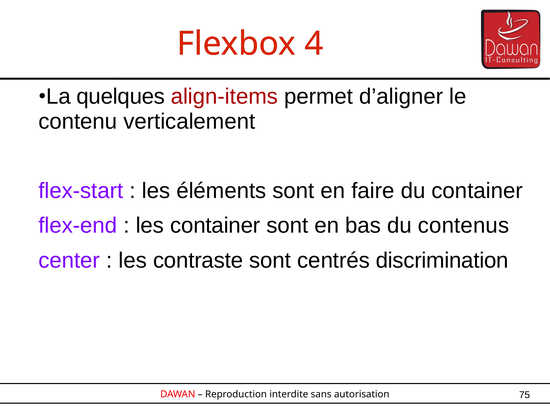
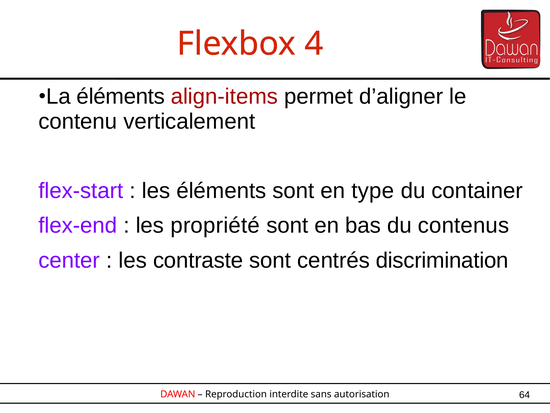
La quelques: quelques -> éléments (121, 96)
faire: faire -> type (373, 191)
les container: container -> propriété (215, 225)
75: 75 -> 64 (525, 394)
